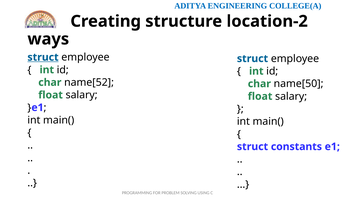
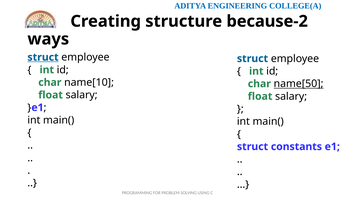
location-2: location-2 -> because-2 (267, 21)
name[52: name[52 -> name[10 (89, 83)
name[50 underline: none -> present (299, 84)
